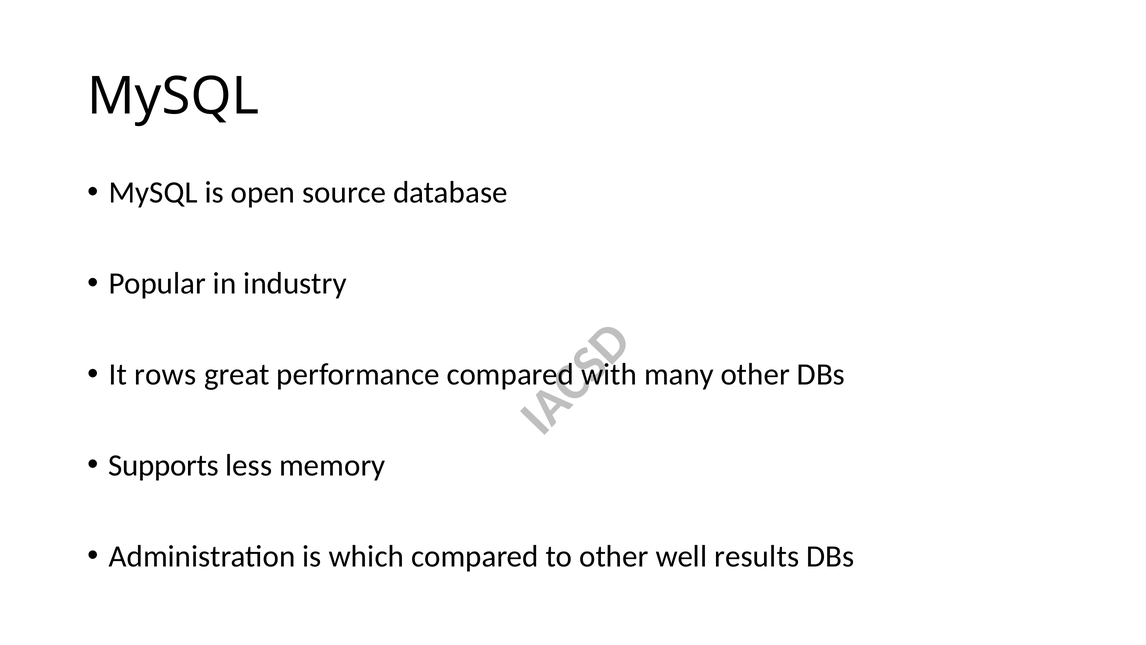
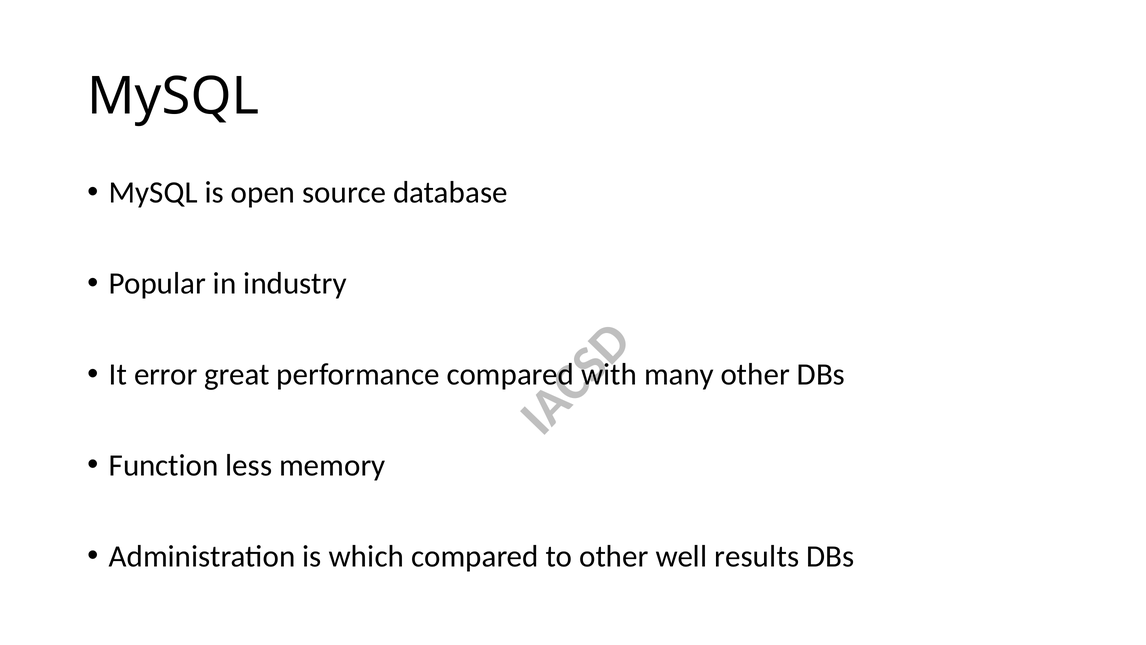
rows: rows -> error (166, 374)
Supports: Supports -> Function (164, 465)
